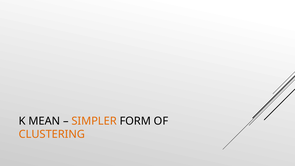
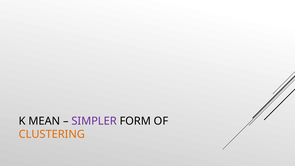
SIMPLER colour: orange -> purple (94, 121)
